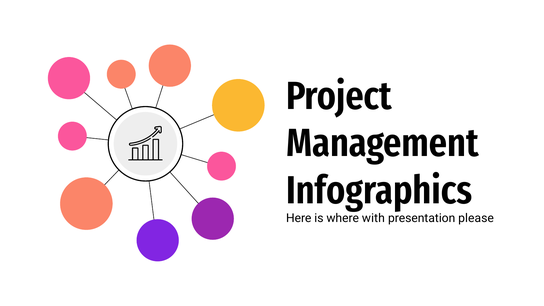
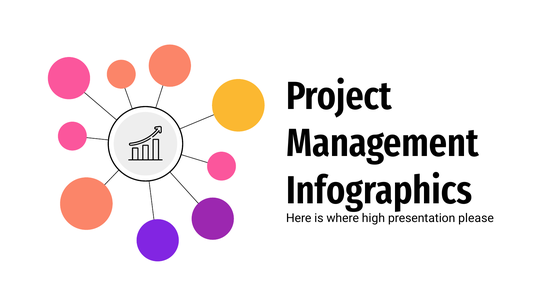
with: with -> high (373, 218)
